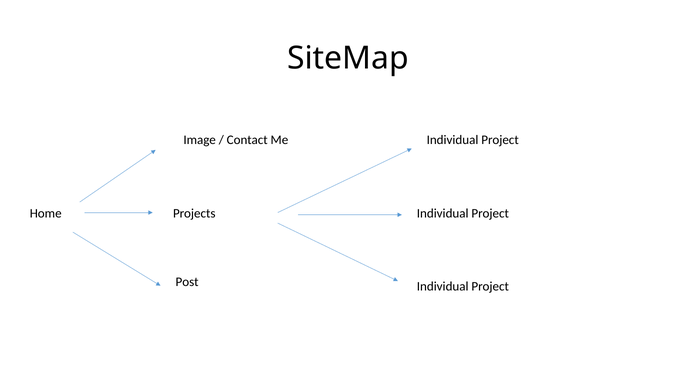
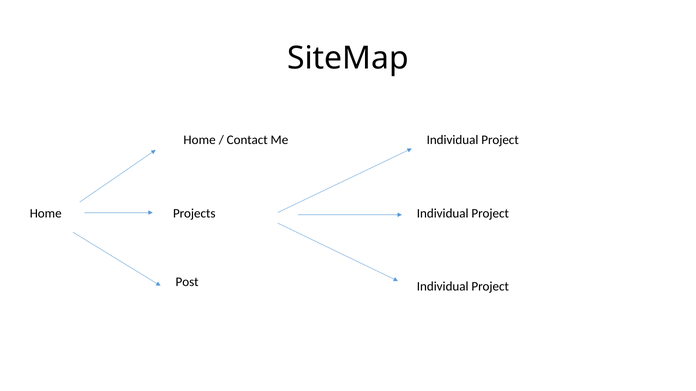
Image: Image -> Home (200, 140)
